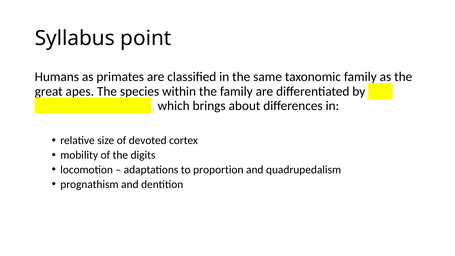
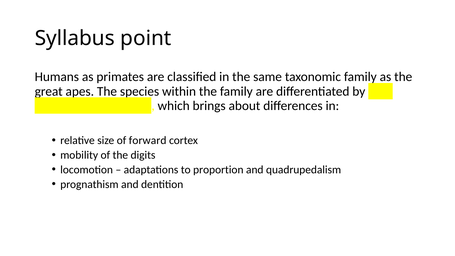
devoted: devoted -> forward (148, 140)
